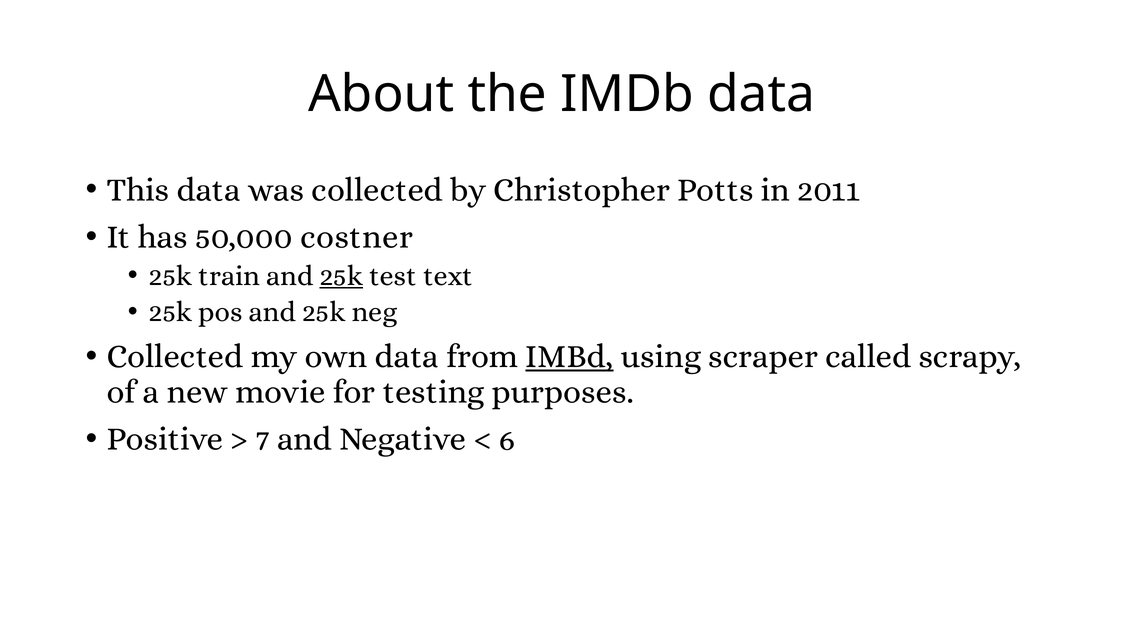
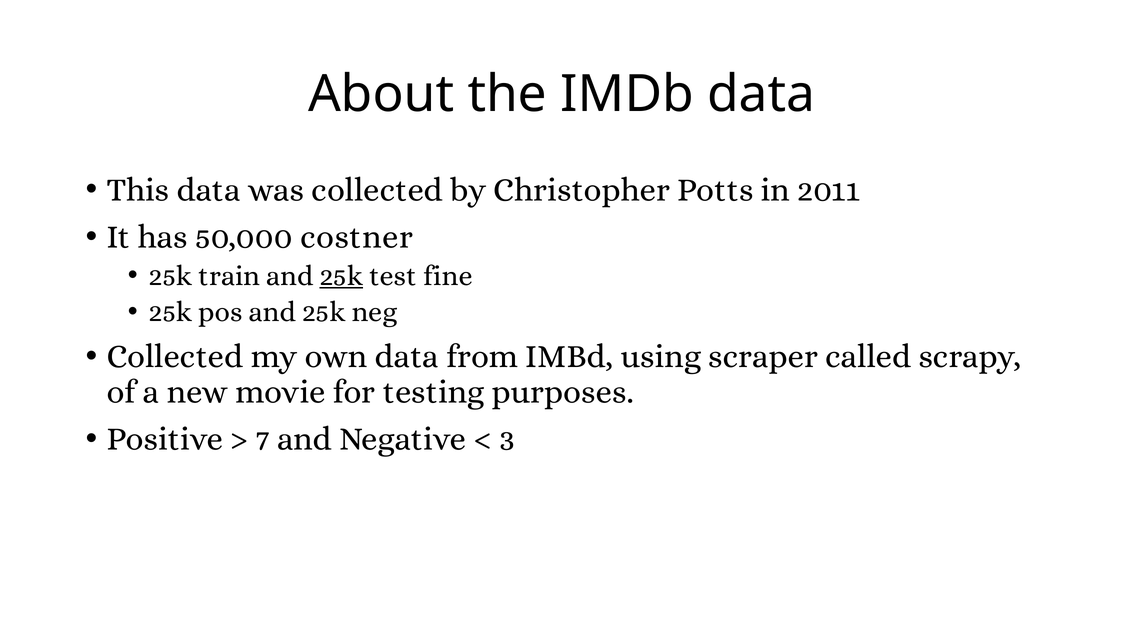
text: text -> fine (448, 276)
IMBd underline: present -> none (570, 357)
6: 6 -> 3 (507, 439)
